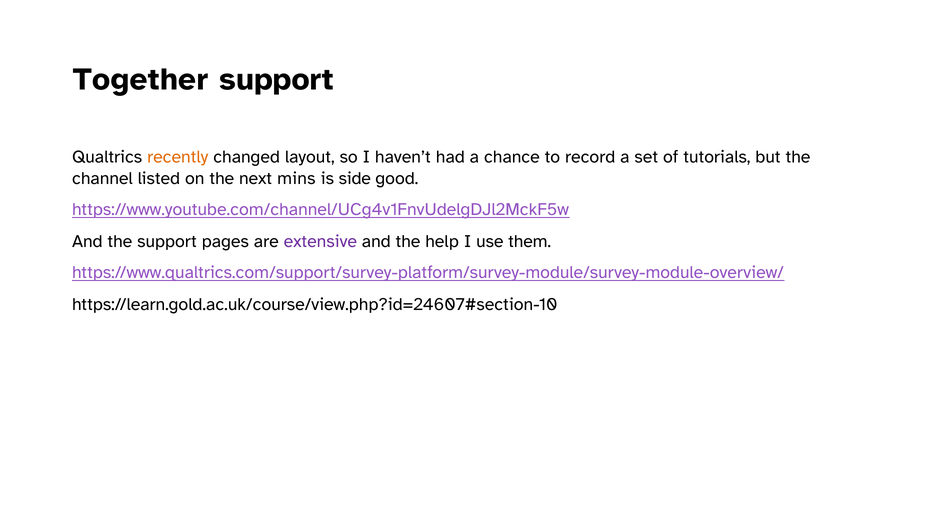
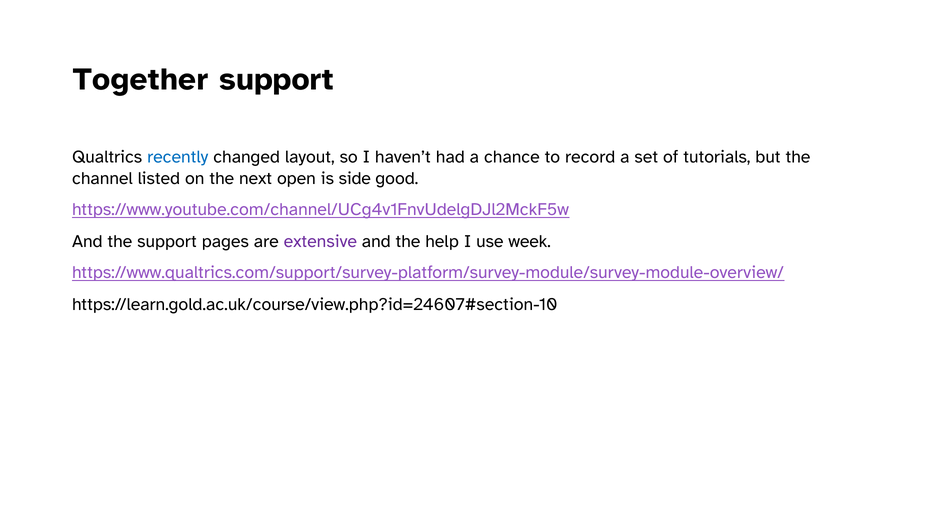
recently colour: orange -> blue (178, 157)
mins: mins -> open (296, 178)
them: them -> week (530, 241)
